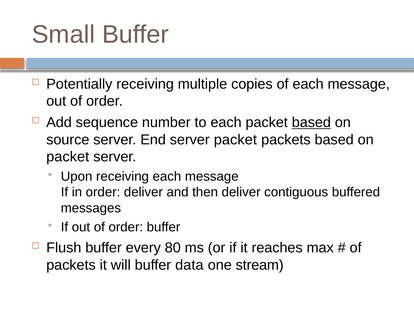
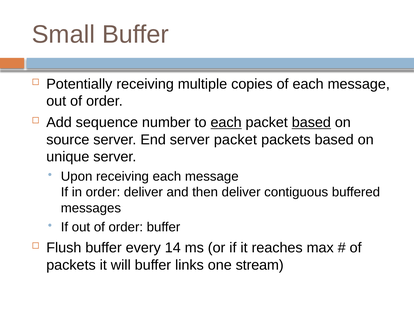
each underline: none -> present (226, 123)
packet: packet -> unique (68, 157)
80: 80 -> 14 (173, 248)
data: data -> links (189, 265)
